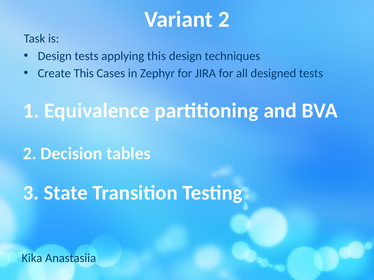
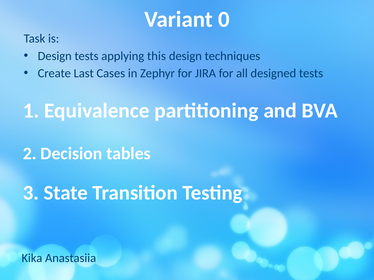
Variant 2: 2 -> 0 (224, 19)
Create This: This -> Last (84, 73)
